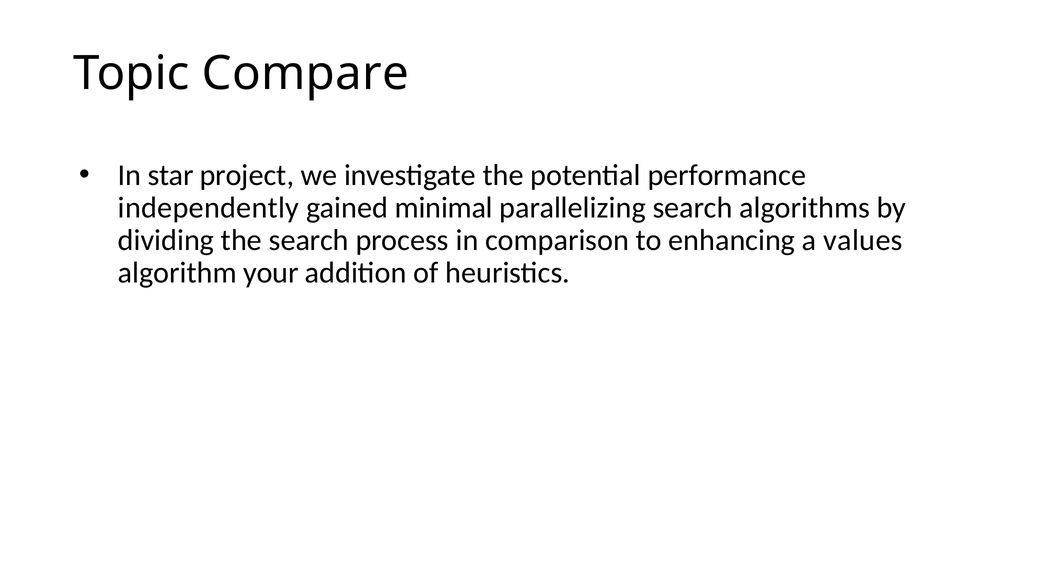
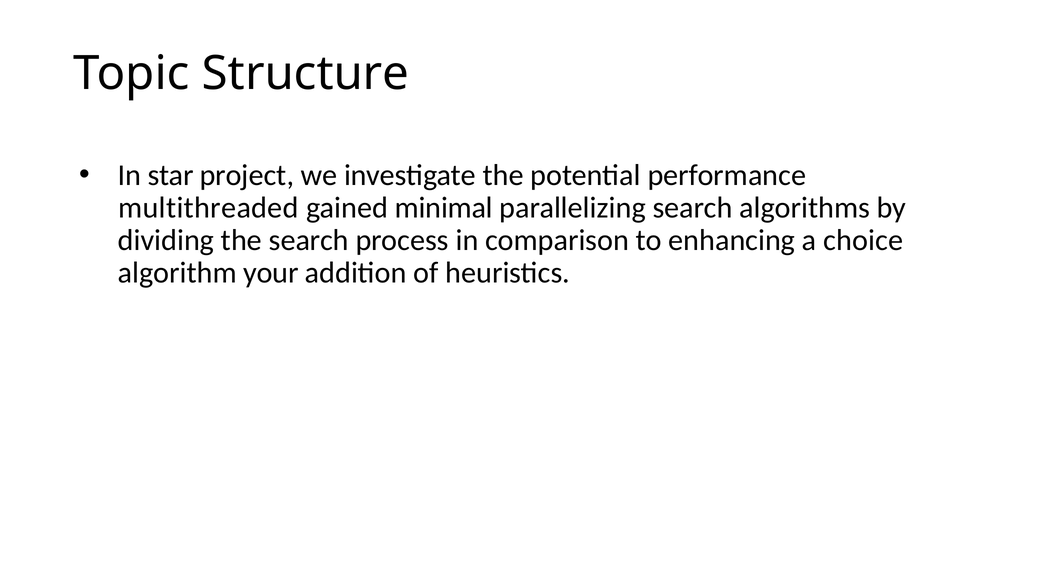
Compare: Compare -> Structure (306, 74)
independently: independently -> multithreaded (208, 208)
values: values -> choice (863, 240)
